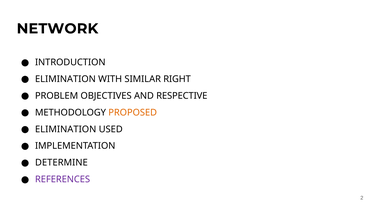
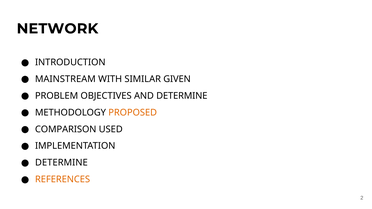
ELIMINATION: ELIMINATION -> MAINSTREAM (65, 79)
RIGHT: RIGHT -> GIVEN (177, 79)
AND RESPECTIVE: RESPECTIVE -> DETERMINE (182, 96)
ELIMINATION: ELIMINATION -> COMPARISON (66, 129)
REFERENCES colour: purple -> orange (63, 180)
